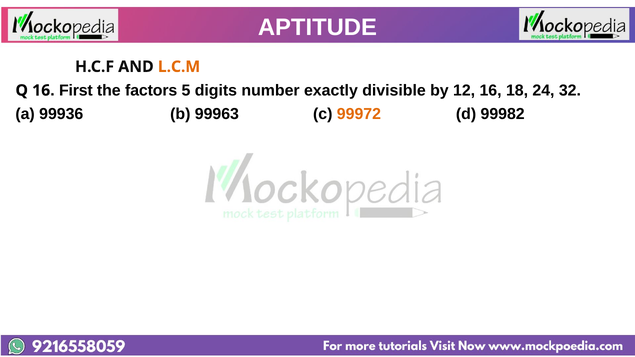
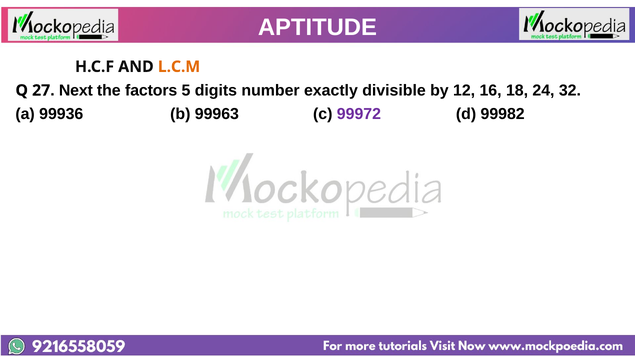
Q 16: 16 -> 27 (41, 90)
First: First -> Next (76, 90)
99972 colour: orange -> purple (359, 114)
